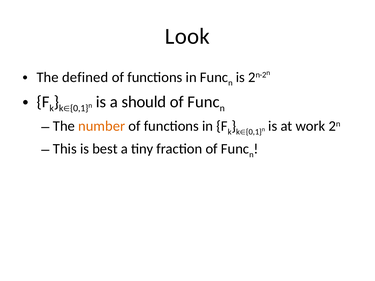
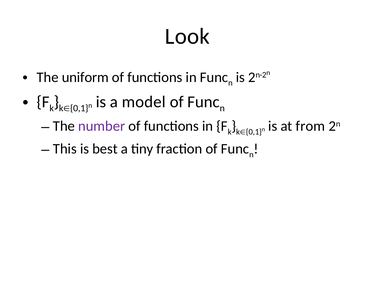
defined: defined -> uniform (85, 77)
should: should -> model (144, 102)
number colour: orange -> purple (102, 126)
work: work -> from (310, 126)
